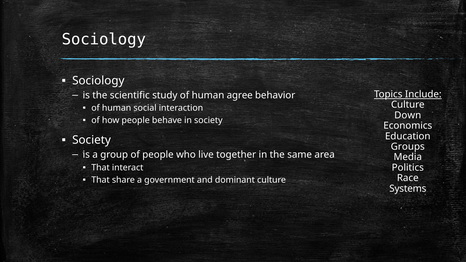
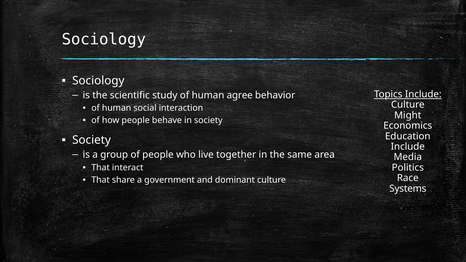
Down: Down -> Might (408, 115)
Groups: Groups -> Include (408, 147)
